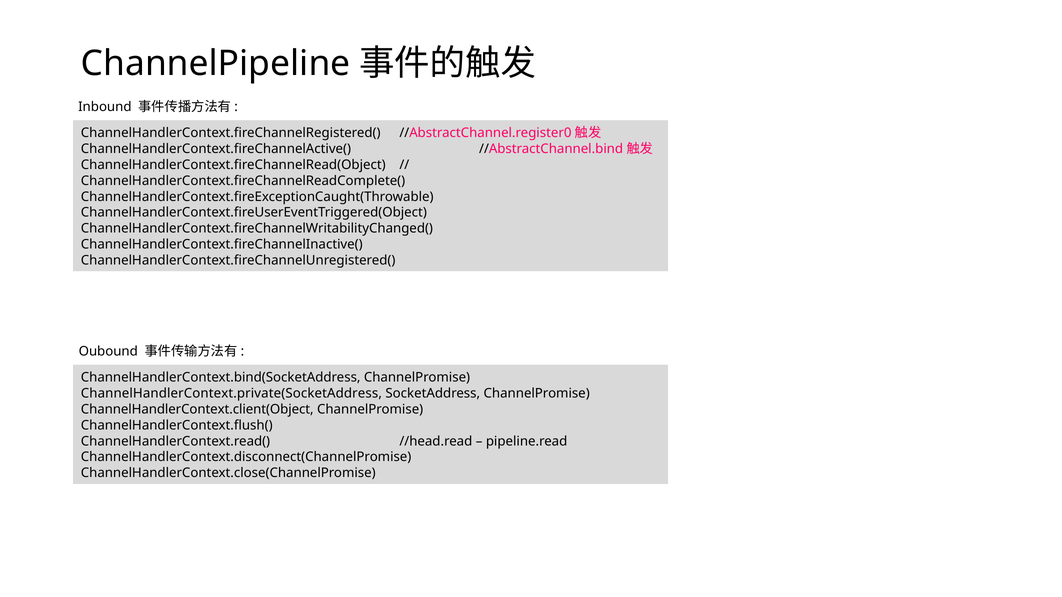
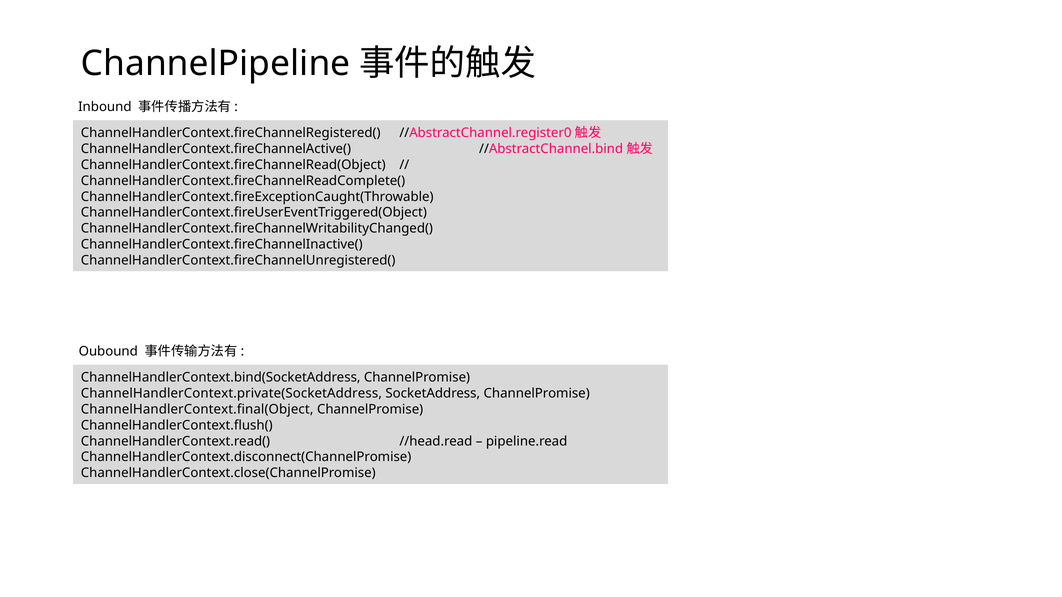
ChannelHandlerContext.client(Object: ChannelHandlerContext.client(Object -> ChannelHandlerContext.final(Object (197, 410)
